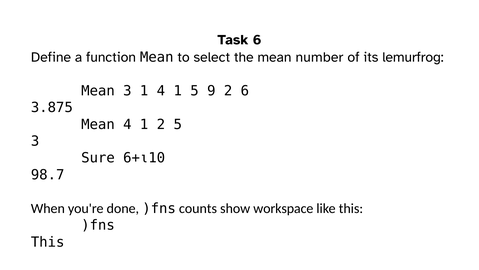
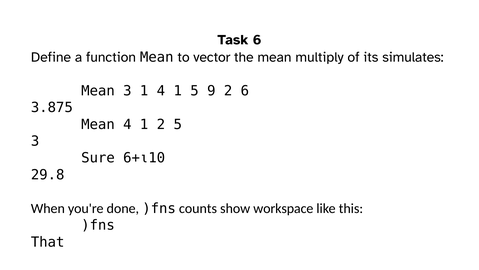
select: select -> vector (212, 57)
number: number -> multiply (320, 57)
lemurfrog: lemurfrog -> simulates (413, 57)
98.7: 98.7 -> 29.8 (48, 174)
This: This -> That (48, 242)
